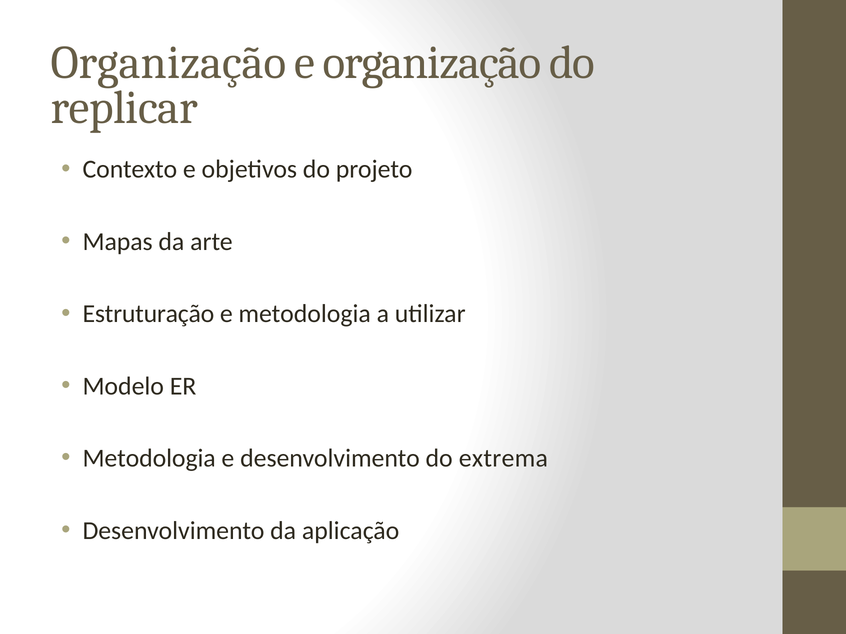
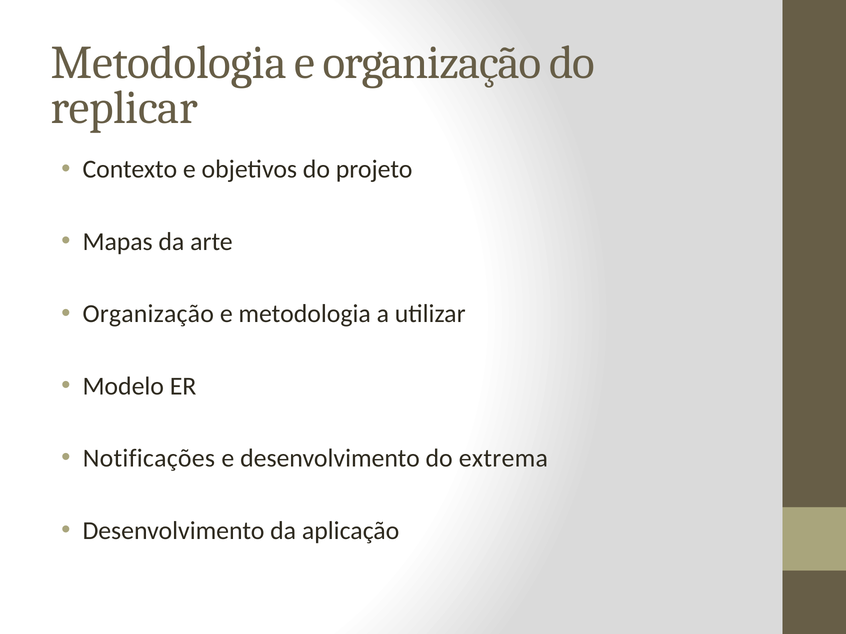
Organização: Organização -> Metodologia (169, 63)
Estruturação: Estruturação -> Organização (148, 314)
Metodologia: Metodologia -> Notificações (149, 459)
